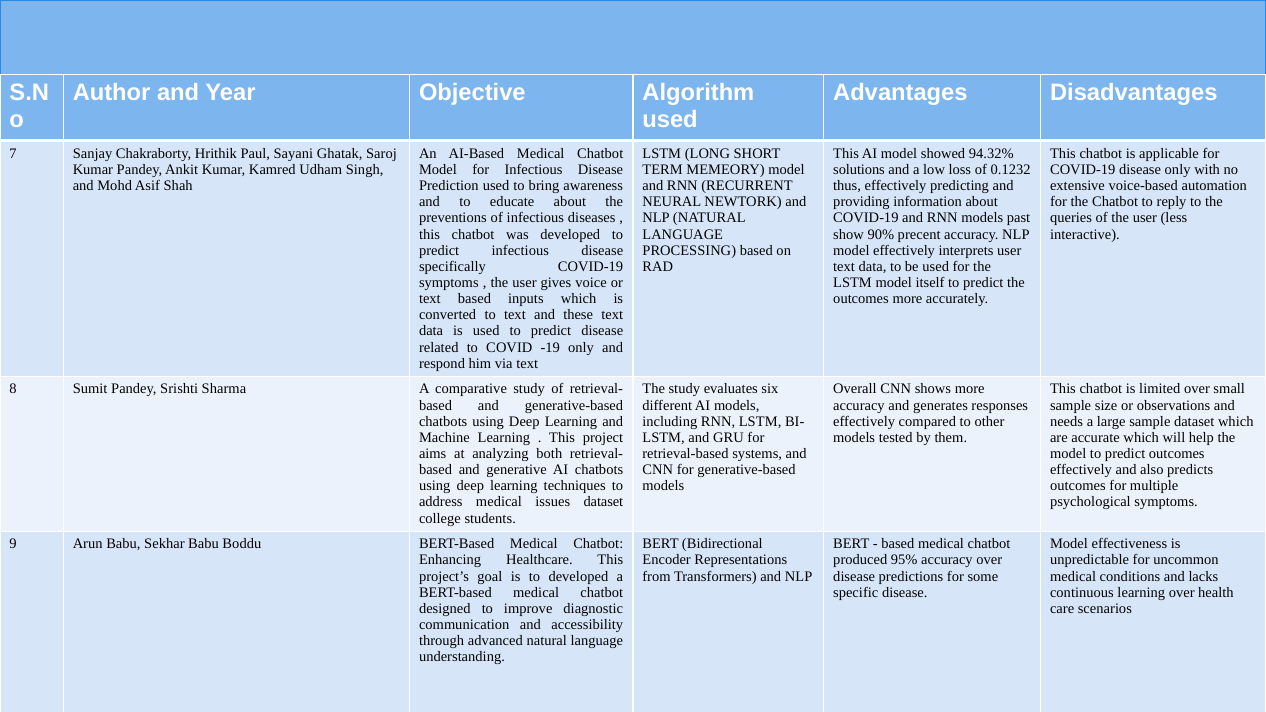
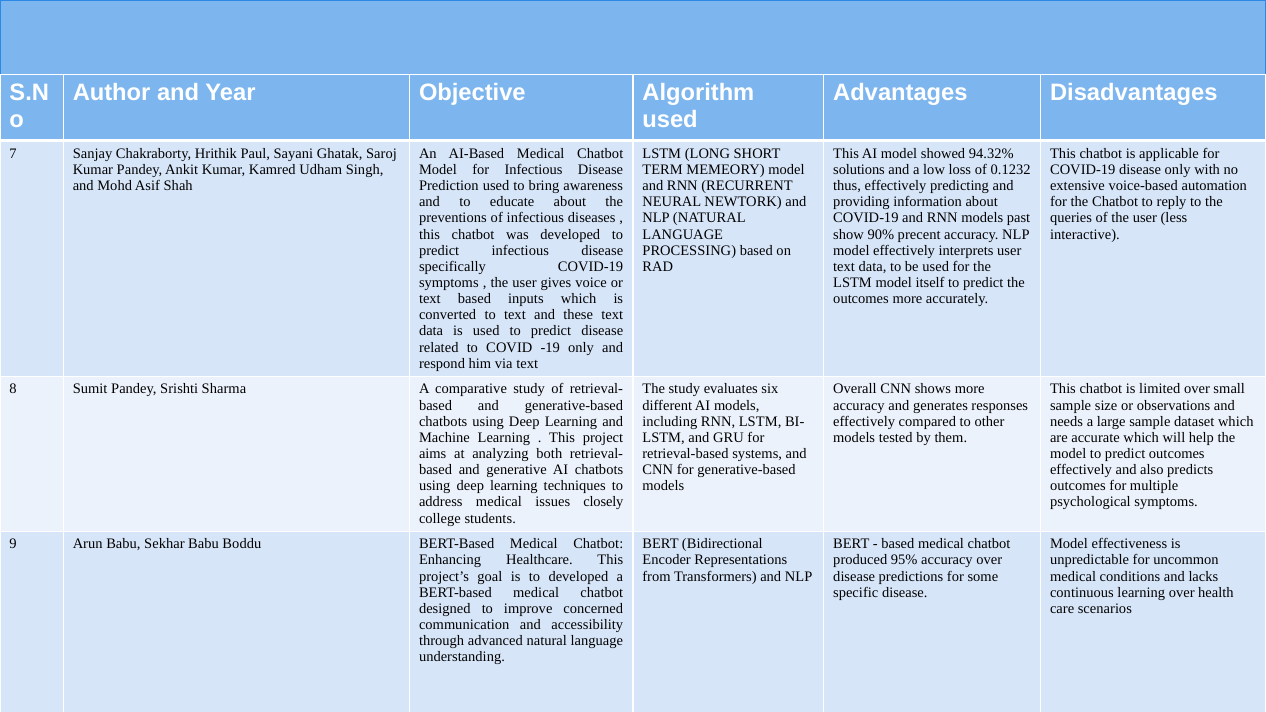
issues dataset: dataset -> closely (603, 502)
diagnostic: diagnostic -> concerned (593, 609)
